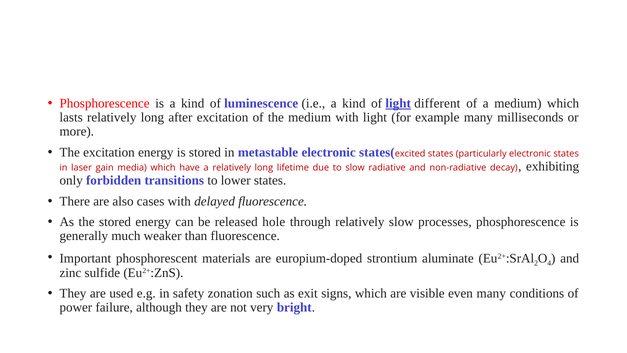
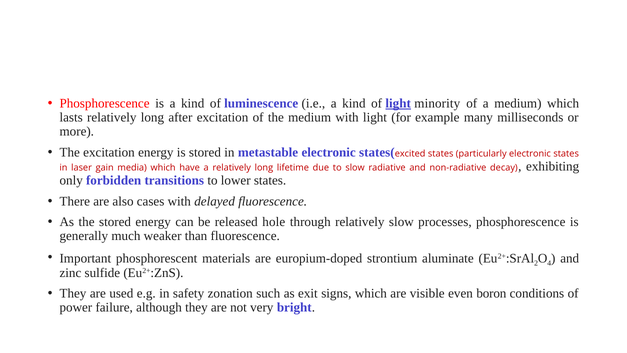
different: different -> minority (437, 103)
even many: many -> boron (491, 293)
